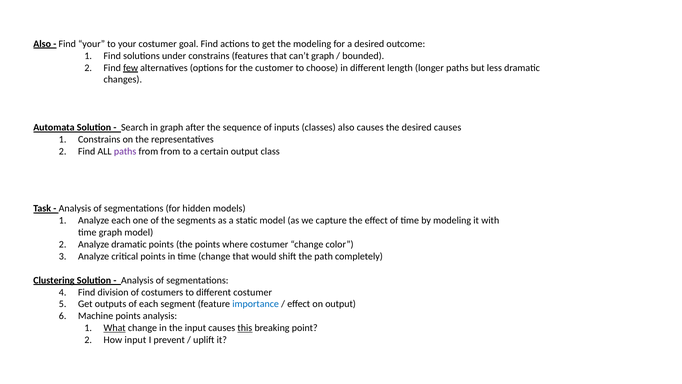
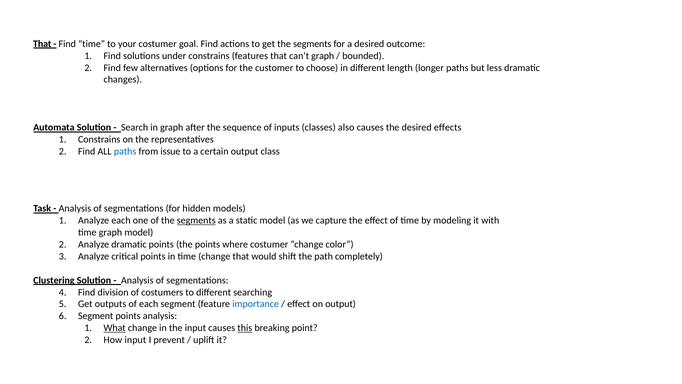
Also: Also -> That (42, 44)
Find your: your -> time (92, 44)
get the modeling: modeling -> segments (312, 44)
few underline: present -> none (131, 68)
desired causes: causes -> effects (448, 127)
paths colour: purple -> blue (125, 151)
from from: from -> issue (170, 151)
segments underline: none -> present (196, 220)
different costumer: costumer -> searching (253, 292)
Machine: Machine -> Segment (96, 316)
